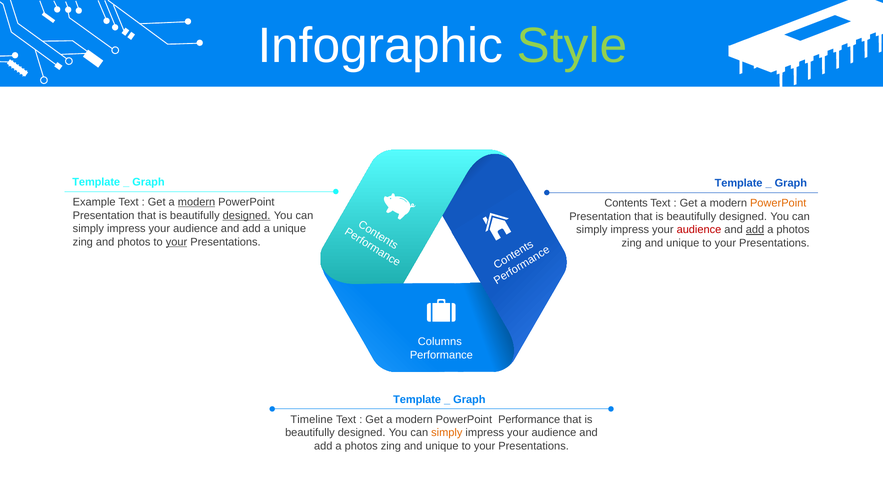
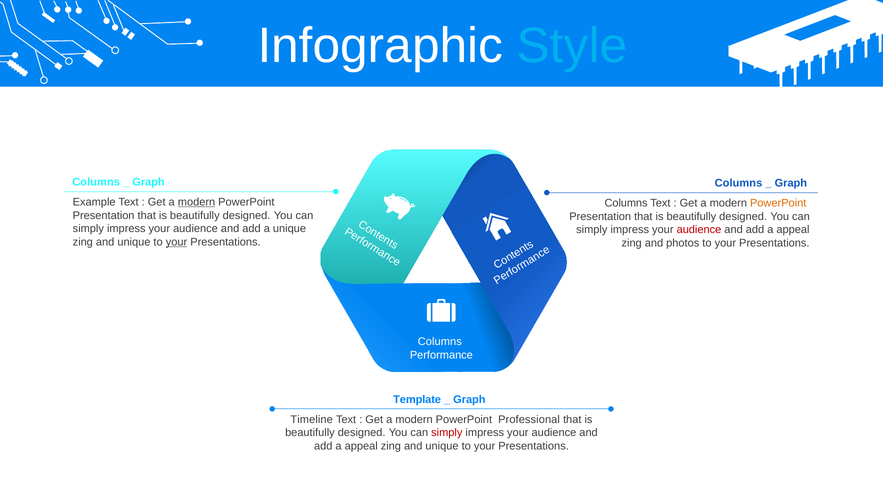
Style colour: light green -> light blue (572, 46)
Template: Template -> Columns (96, 182)
Template: Template -> Columns (739, 183)
Contents: Contents -> Columns (626, 203)
designed underline: present -> none (247, 215)
add underline: present -> none (755, 230)
photos: photos -> appeal (793, 230)
photos: photos -> unique (134, 242)
unique: unique -> photos (683, 243)
PowerPoint Performance: Performance -> Professional (529, 419)
simply colour: orange -> red (447, 433)
photos: photos -> appeal (361, 446)
